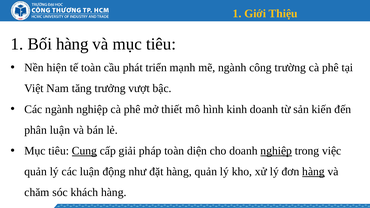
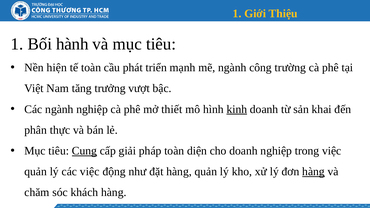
Bối hàng: hàng -> hành (72, 44)
kinh underline: none -> present (237, 109)
kiến: kiến -> khai (322, 109)
phân luận: luận -> thực (60, 130)
nghiệp underline: present -> none (276, 151)
các luận: luận -> việc (90, 172)
